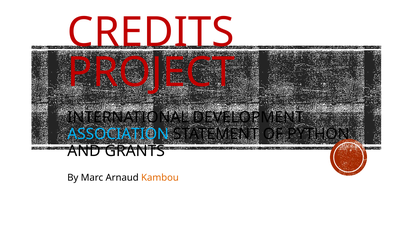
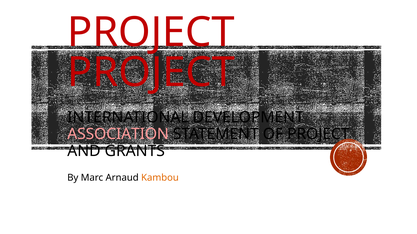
CREDITS: CREDITS -> PROJECT (151, 32)
ASSOCIATION colour: light blue -> pink (118, 134)
OF PYTHON: PYTHON -> PROJECT (318, 134)
